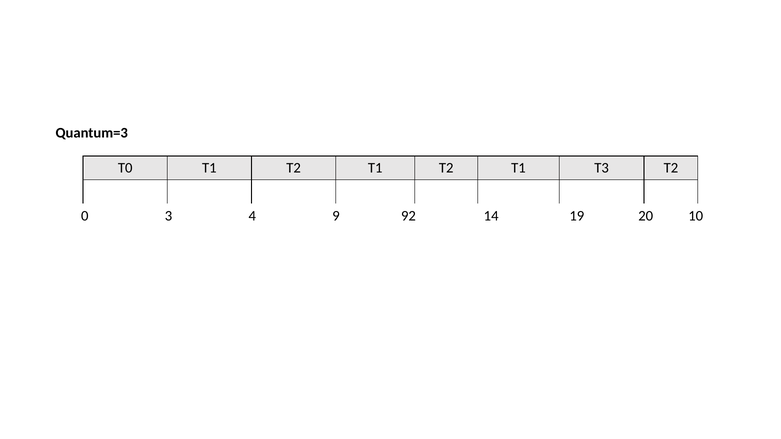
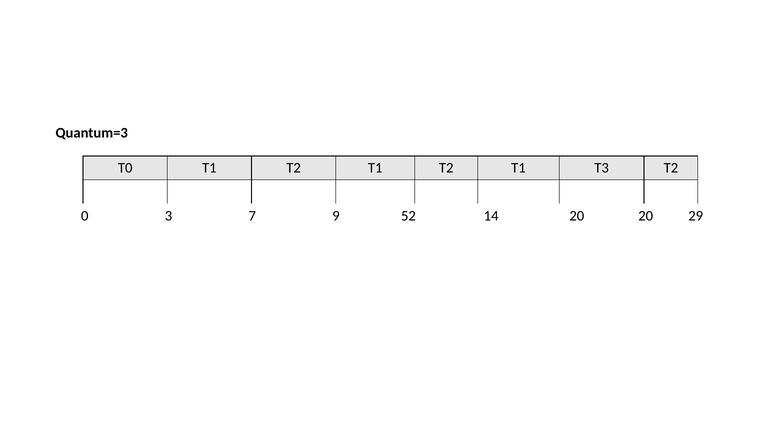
4: 4 -> 7 (252, 216)
92: 92 -> 52 (408, 216)
14 19: 19 -> 20 (577, 216)
10: 10 -> 29 (696, 216)
